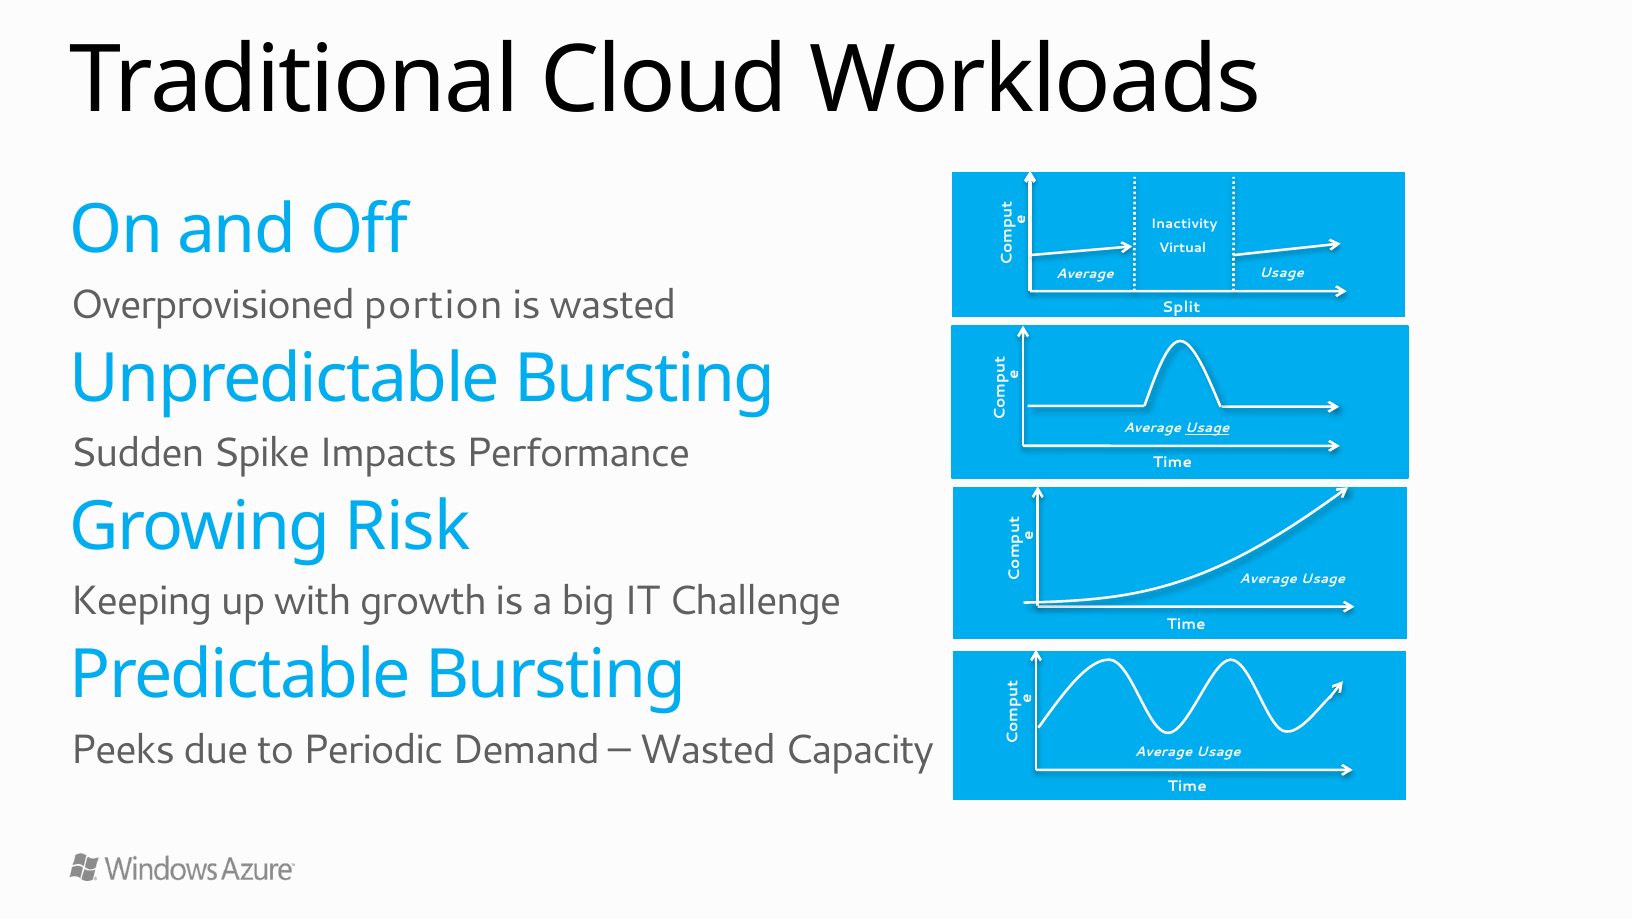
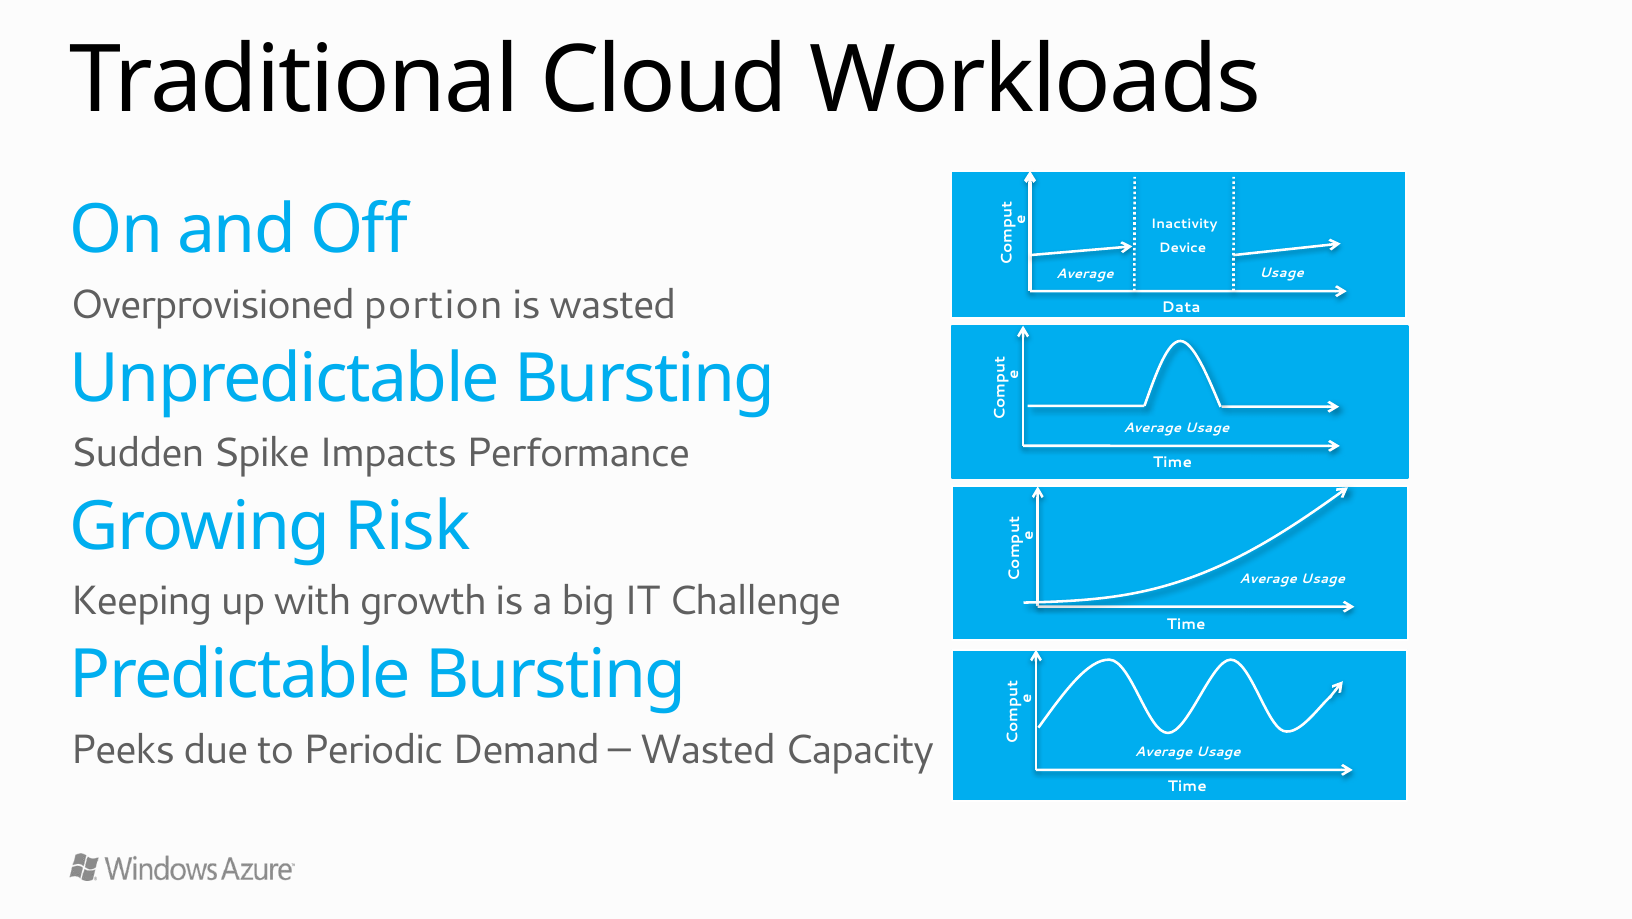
Virtual: Virtual -> Device (1183, 248)
Split: Split -> Data (1181, 307)
Usage underline: present -> none (1207, 428)
